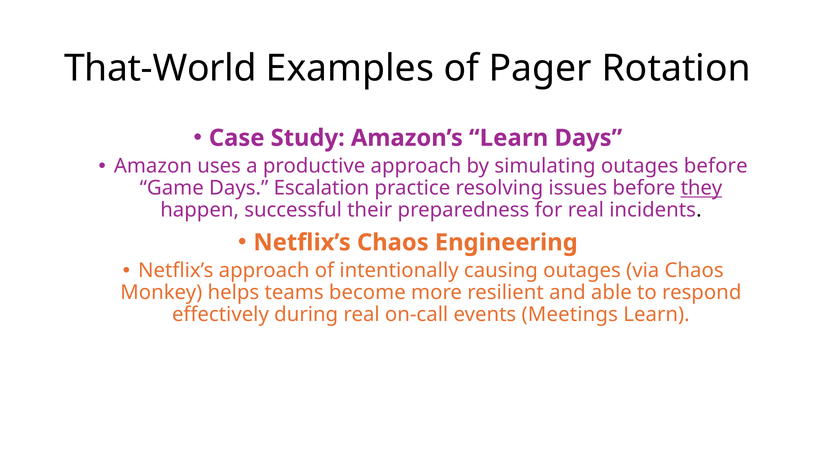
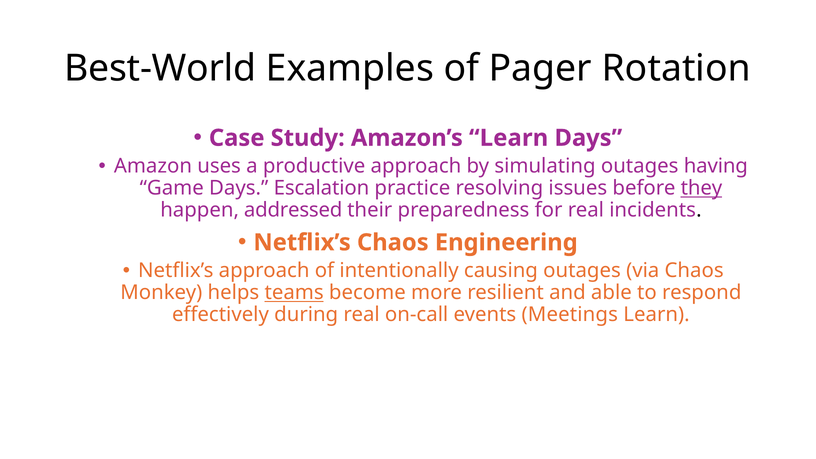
That-World: That-World -> Best-World (160, 69)
outages before: before -> having (716, 166)
successful: successful -> addressed (293, 210)
teams underline: none -> present (294, 293)
